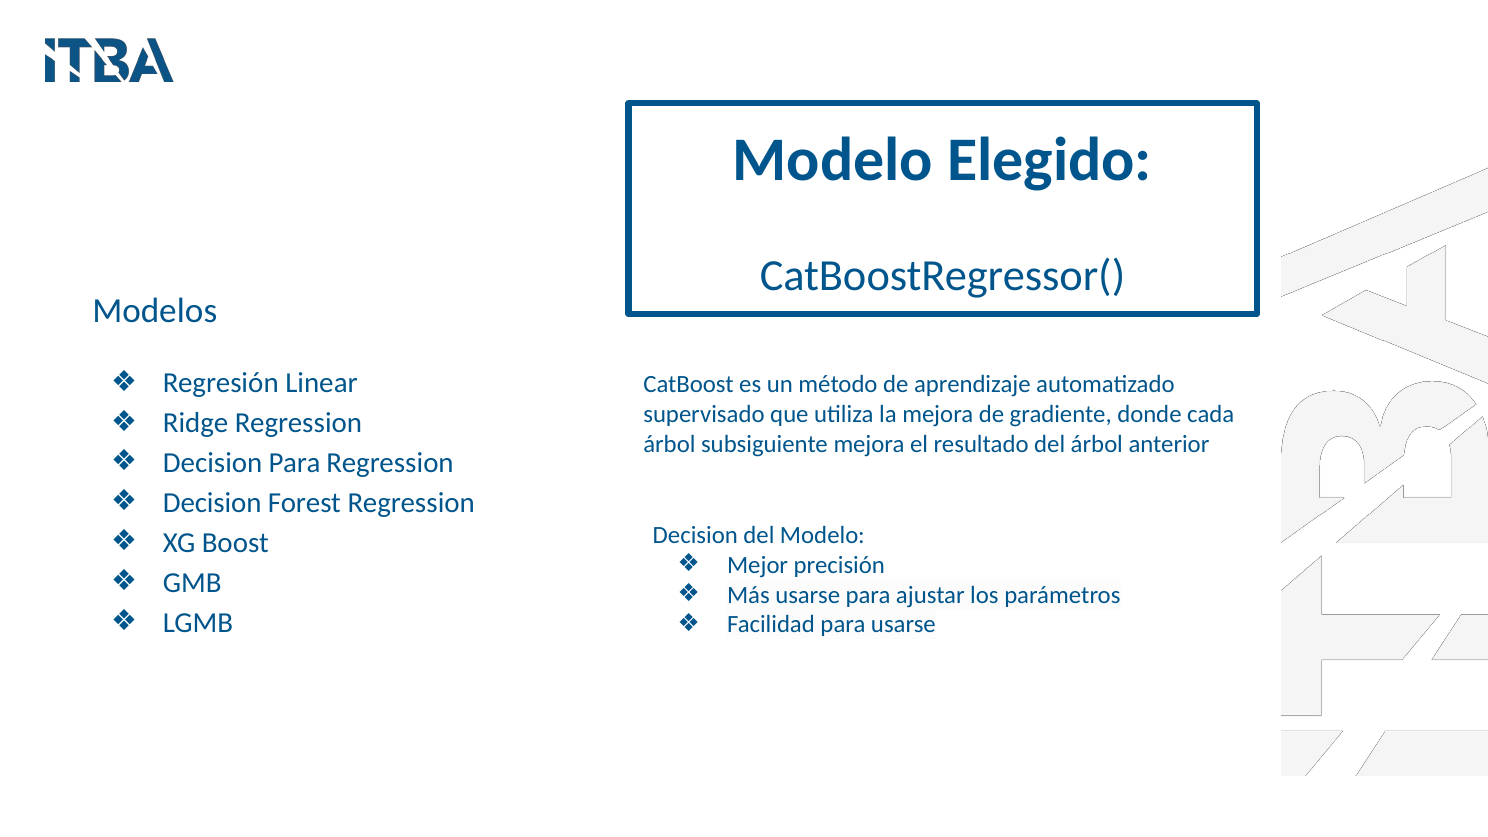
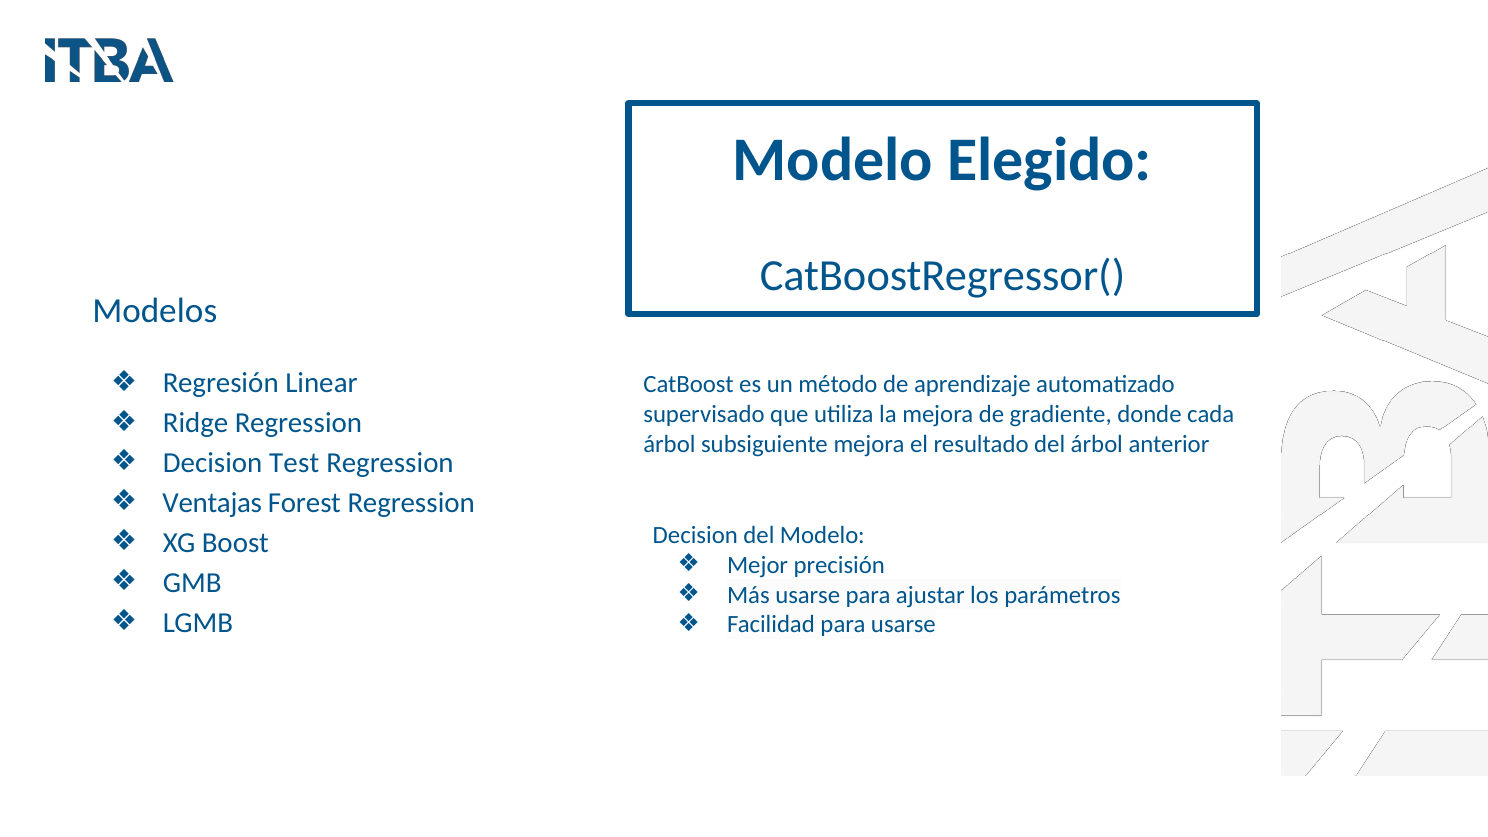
Decision Para: Para -> Test (294, 463)
Decision: Decision -> Ventajas (212, 503)
